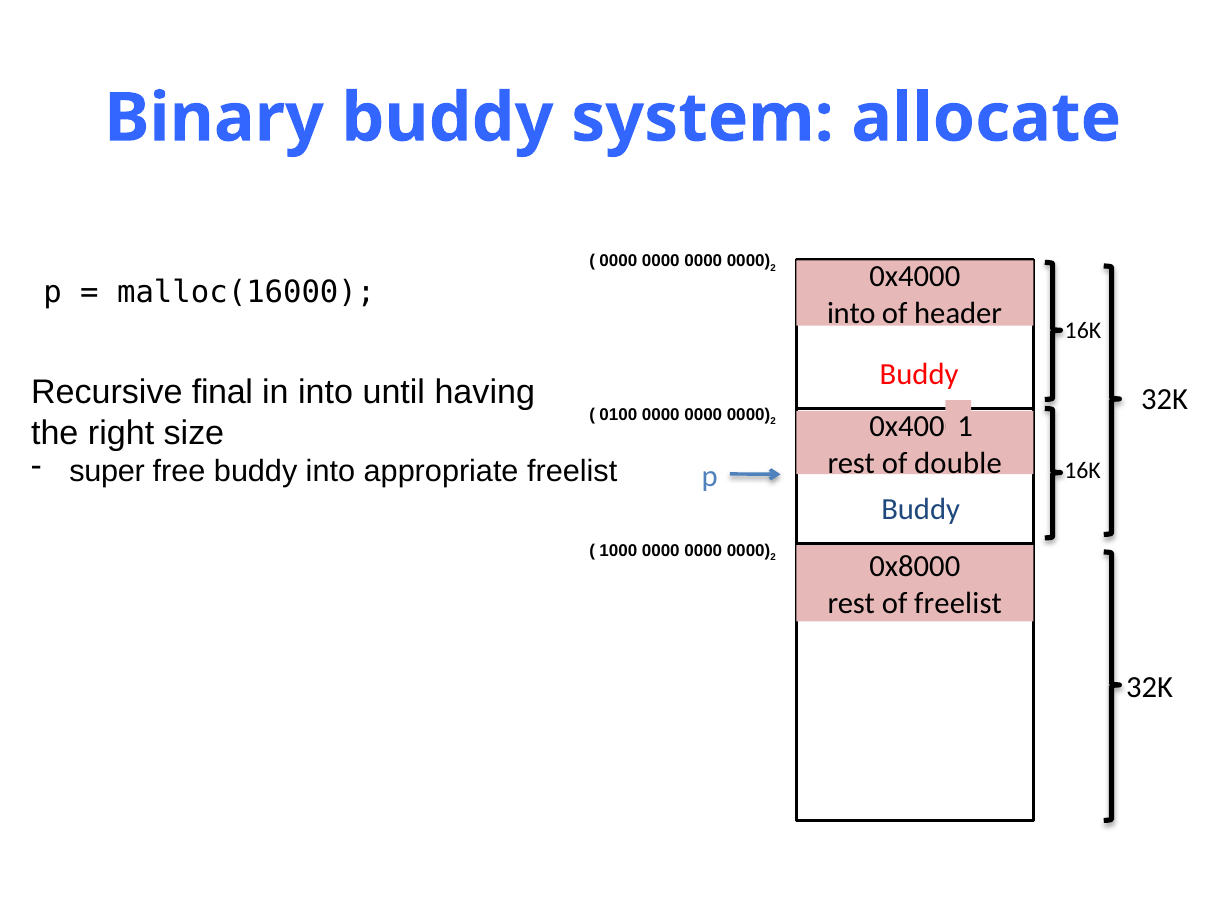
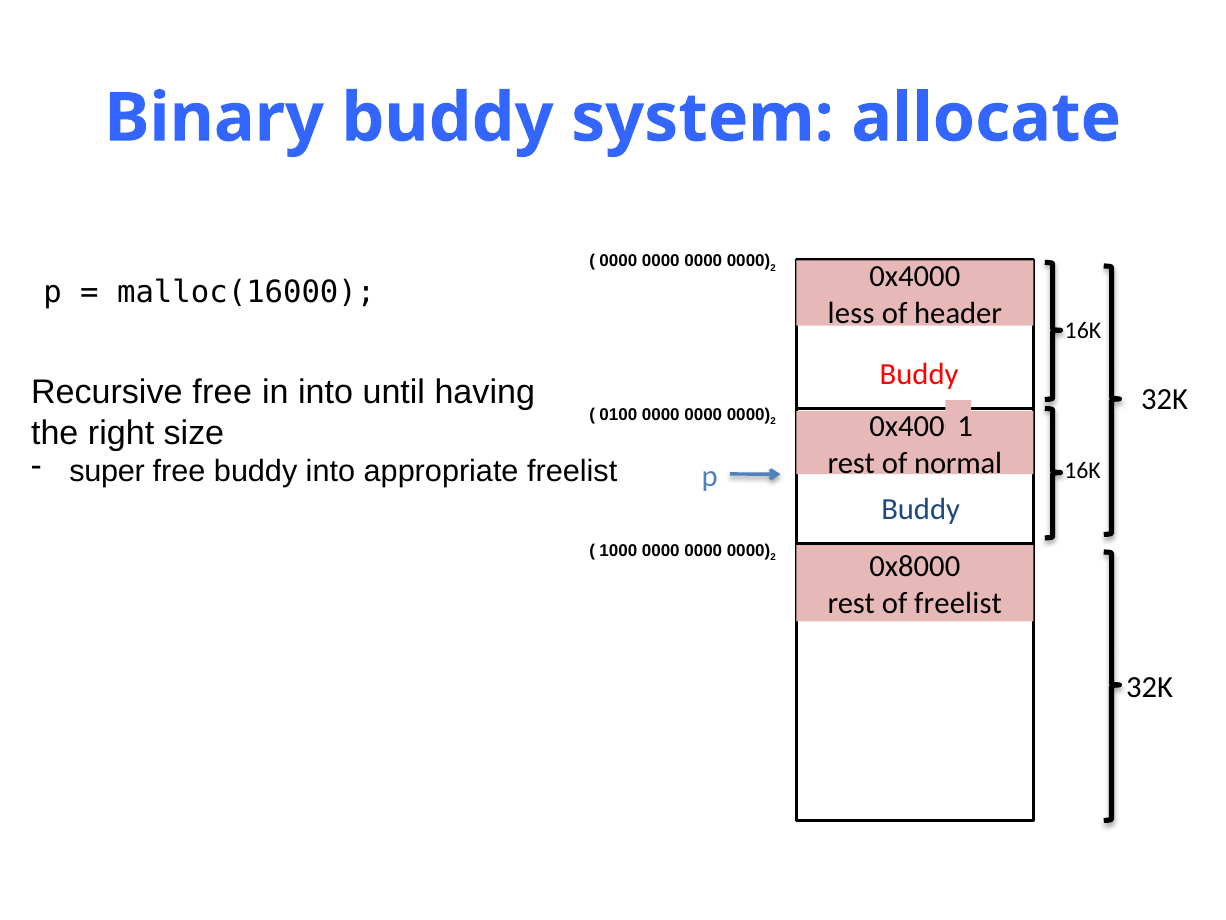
into: into -> less (851, 313)
Recursive final: final -> free (222, 392)
double: double -> normal (958, 463)
